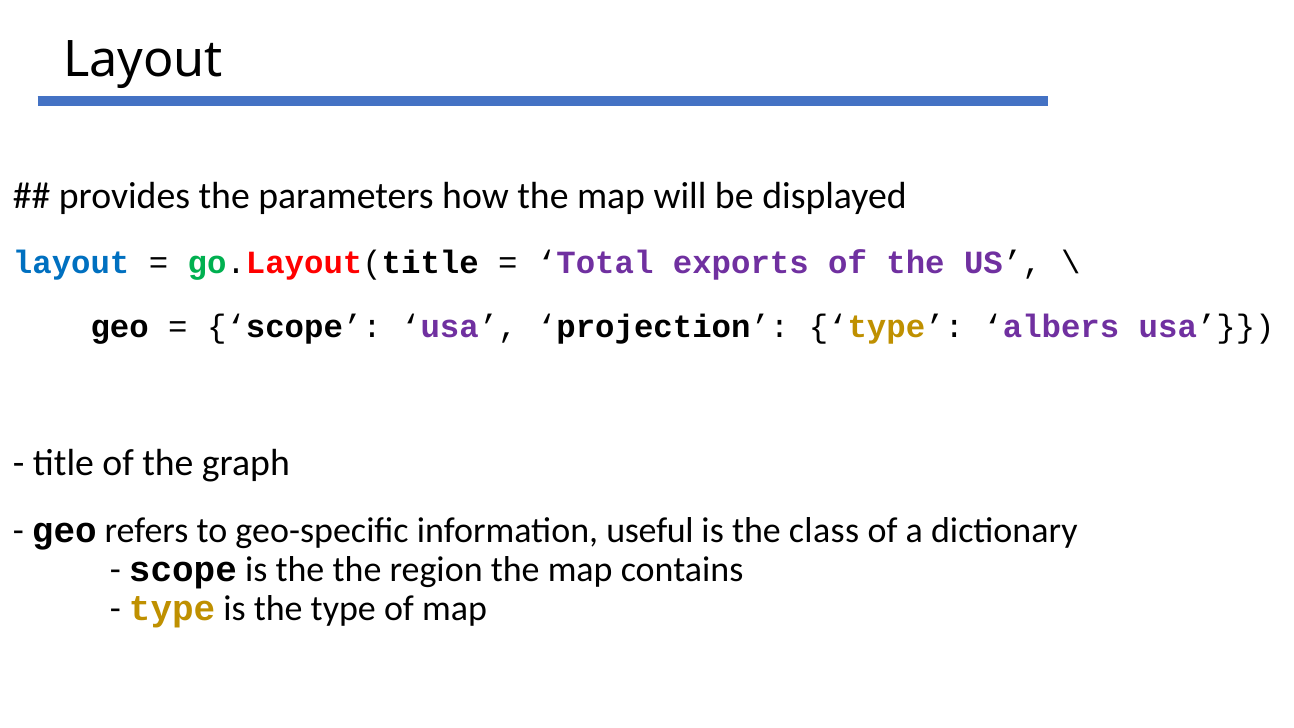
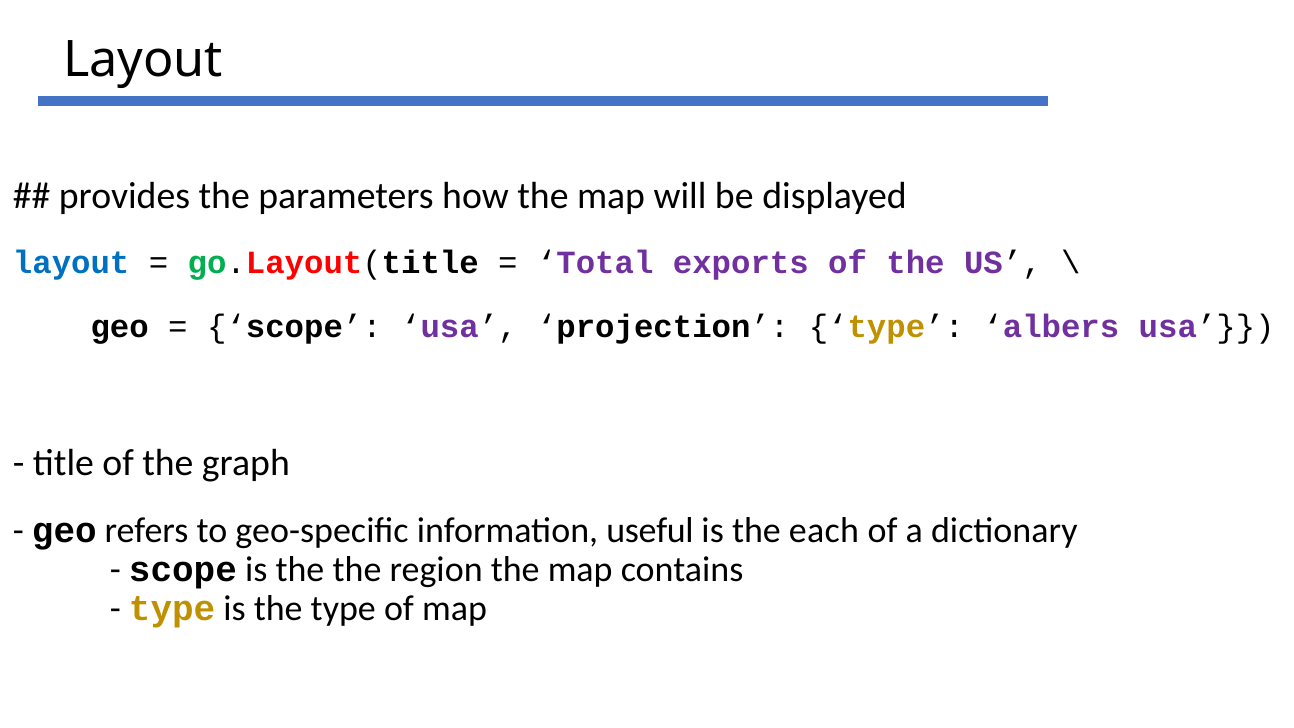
class: class -> each (824, 531)
